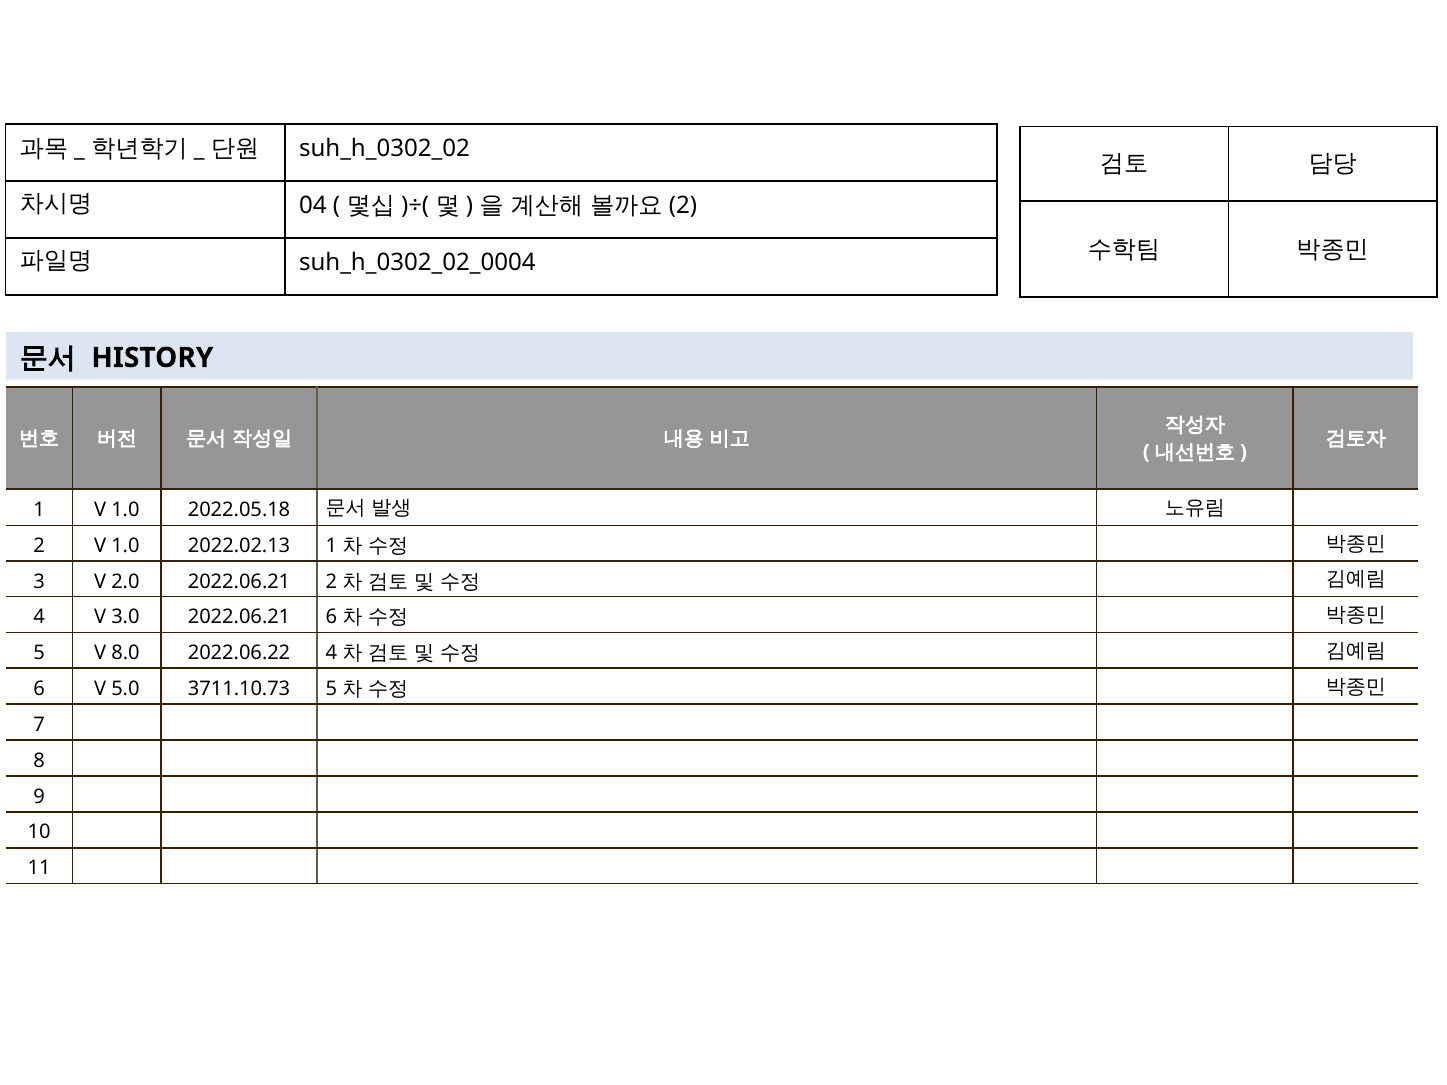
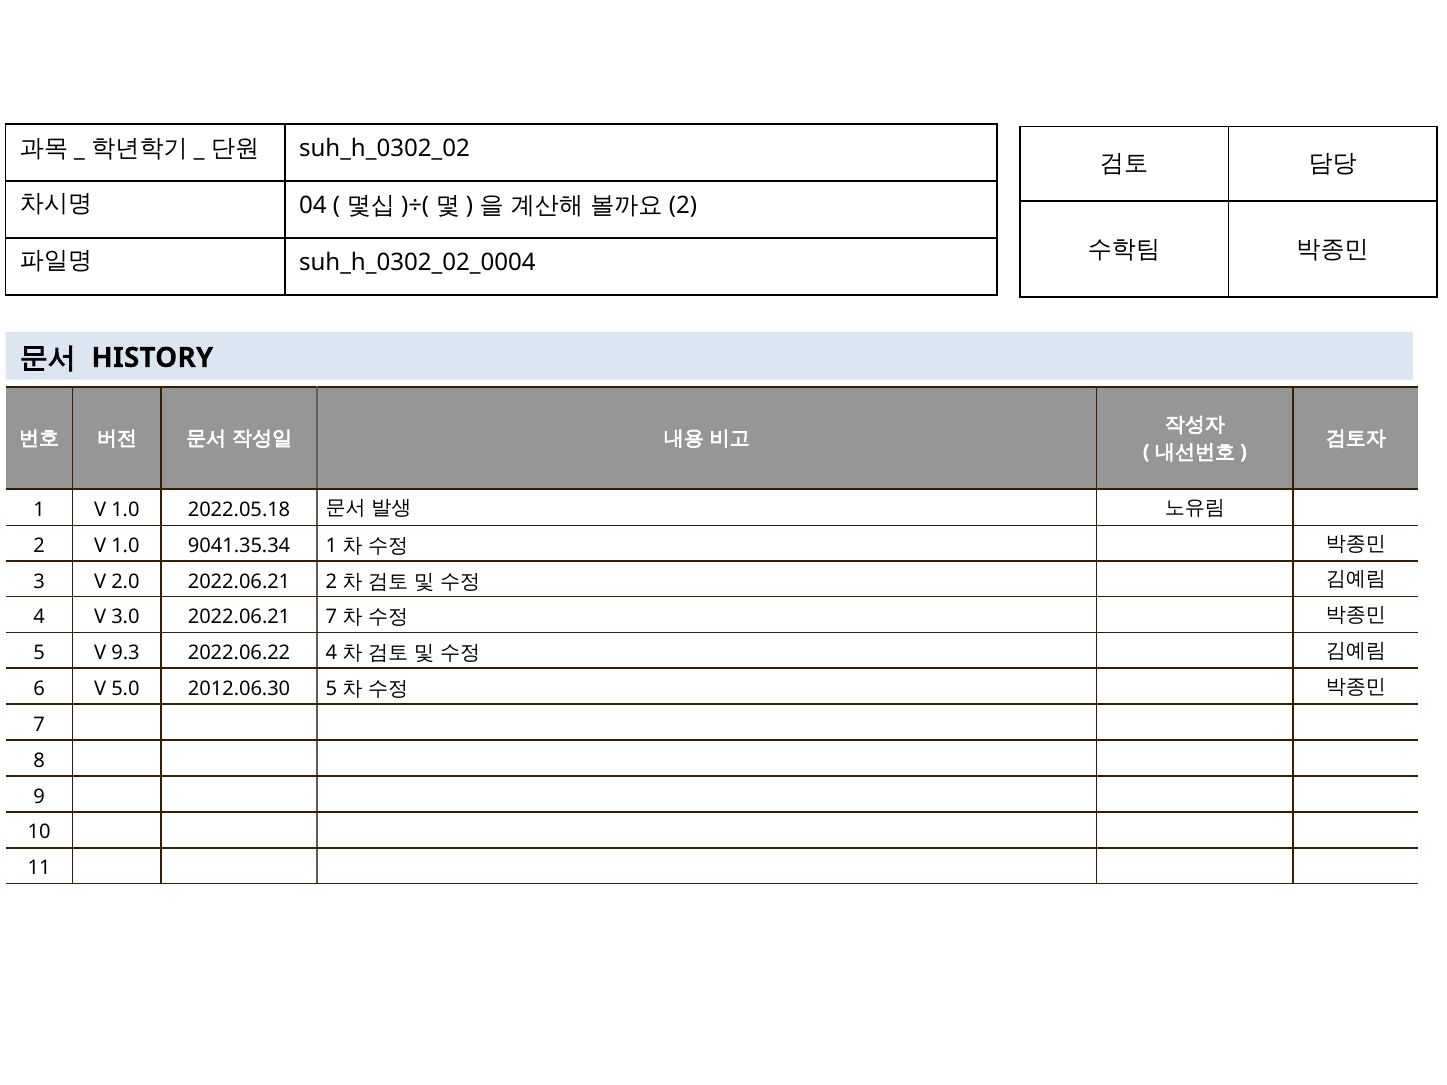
2022.02.13: 2022.02.13 -> 9041.35.34 (239, 546)
2022.06.21 6: 6 -> 7 (331, 617)
8.0: 8.0 -> 9.3 (126, 653)
3711.10.73: 3711.10.73 -> 2012.06.30 (239, 689)
